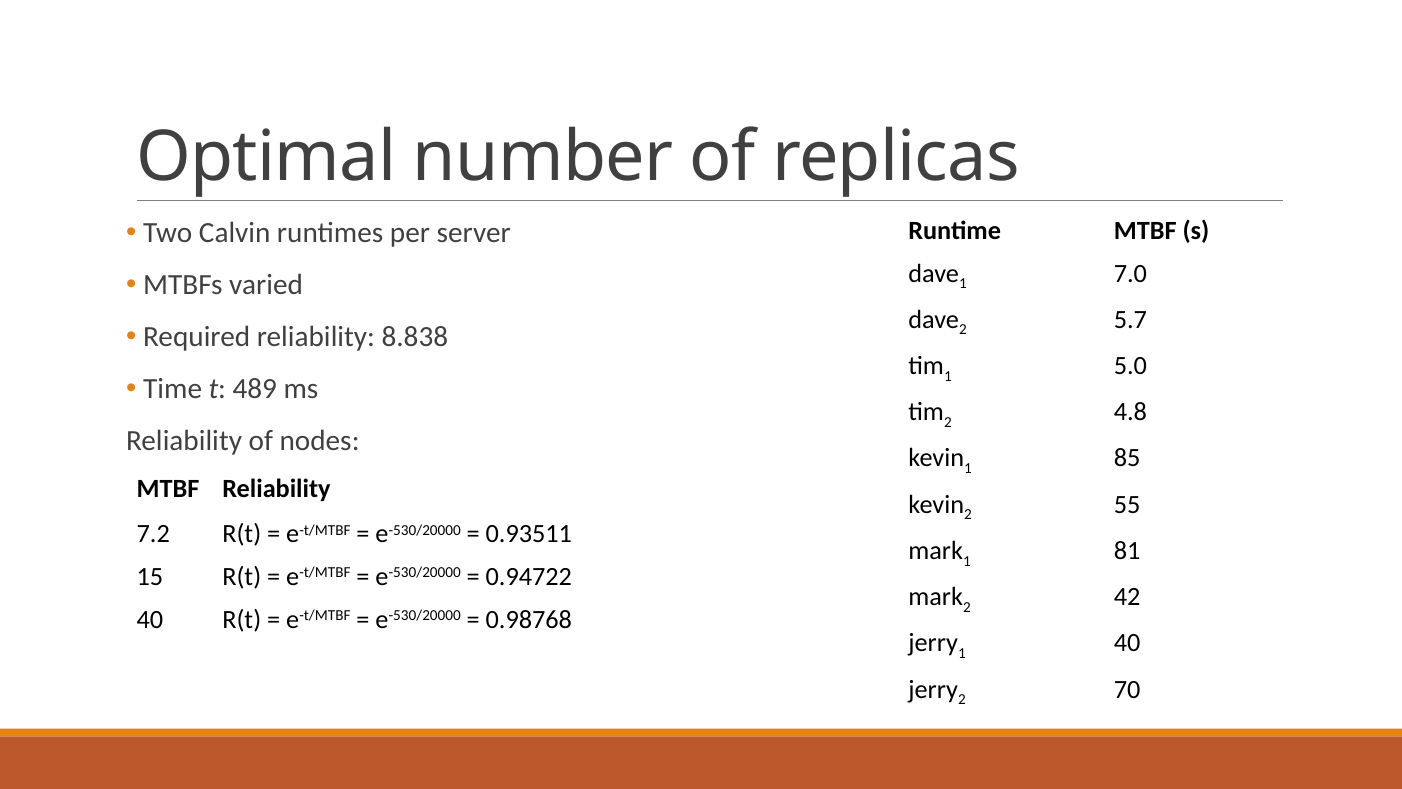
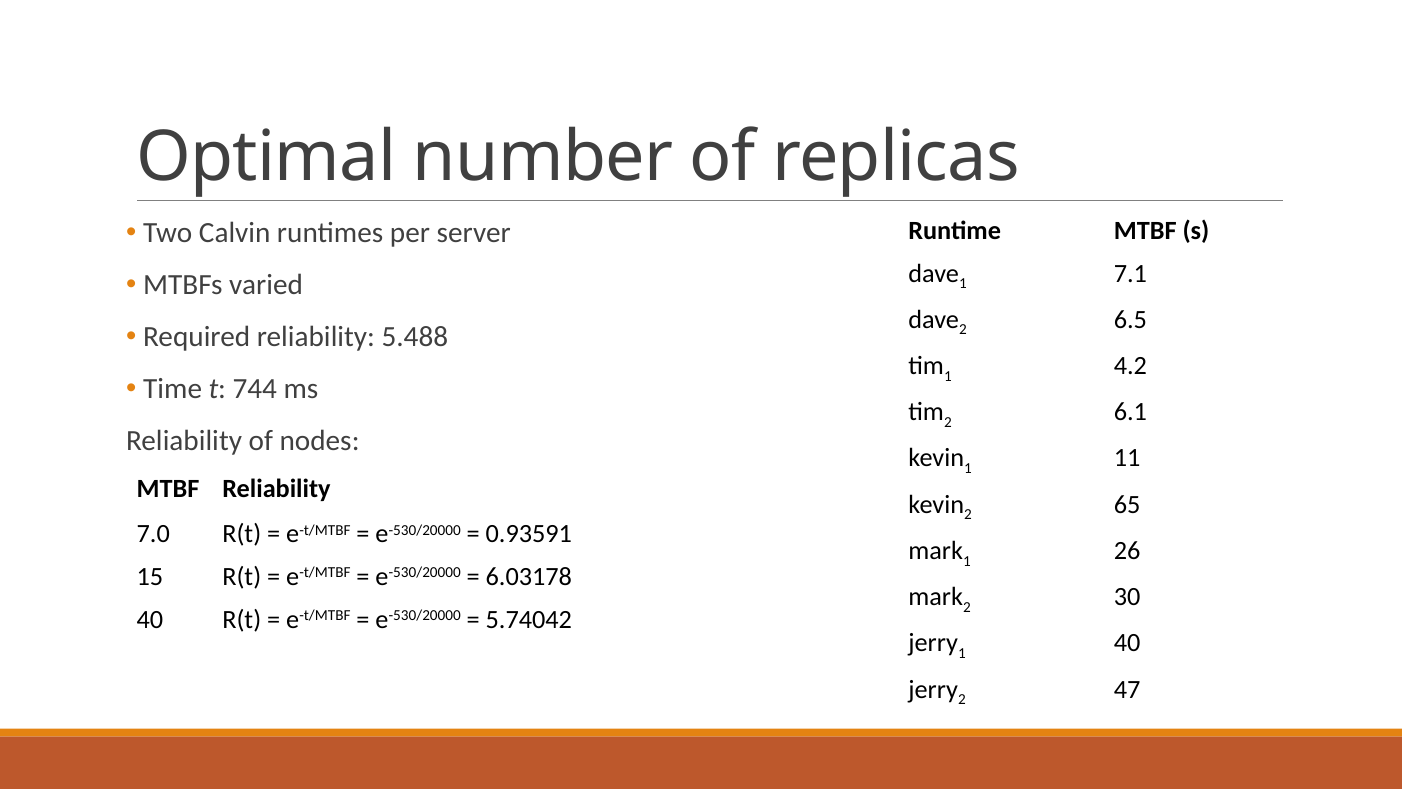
7.0: 7.0 -> 7.1 (1130, 273)
5.7: 5.7 -> 6.5 (1130, 319)
8.838: 8.838 -> 5.488 (415, 337)
5.0: 5.0 -> 4.2 (1130, 366)
489: 489 -> 744 (255, 389)
4.8: 4.8 -> 6.1 (1130, 412)
85: 85 -> 11 (1127, 458)
55: 55 -> 65 (1127, 504)
7.2: 7.2 -> 7.0 (153, 534)
0.93511: 0.93511 -> 0.93591 (529, 534)
81: 81 -> 26 (1127, 550)
0.94722: 0.94722 -> 6.03178 (529, 577)
42: 42 -> 30 (1127, 597)
0.98768: 0.98768 -> 5.74042 (529, 619)
70: 70 -> 47 (1127, 689)
